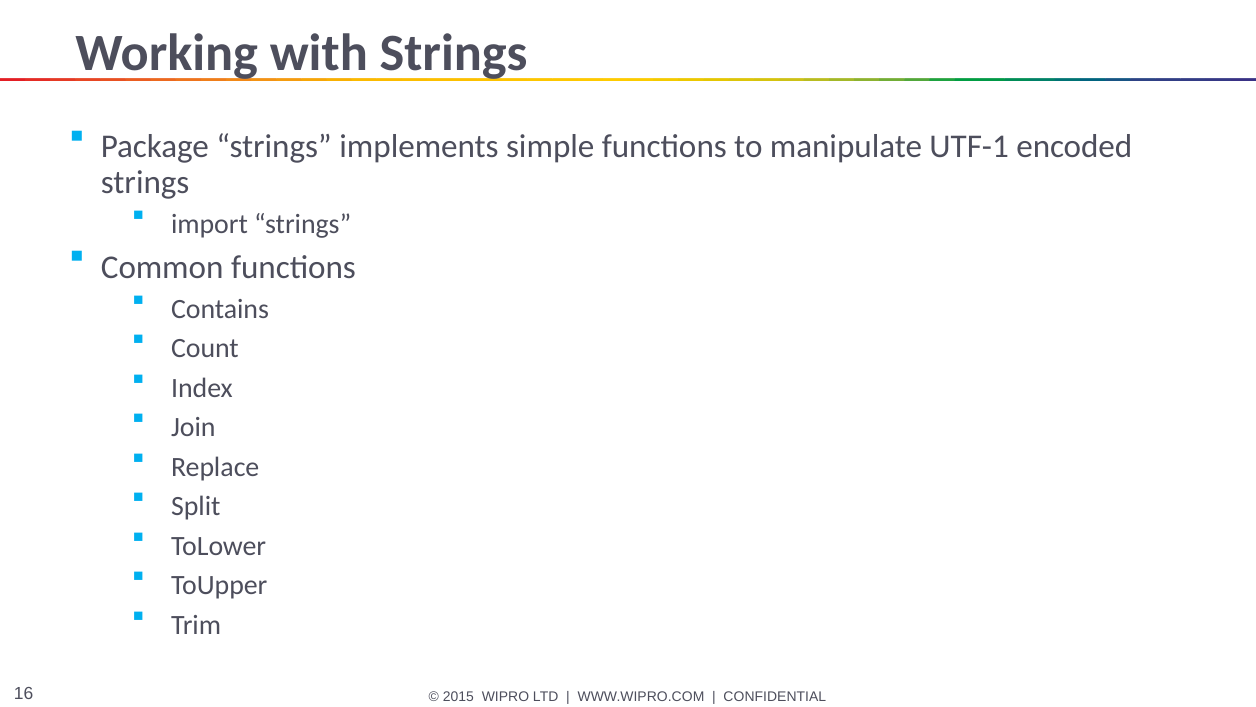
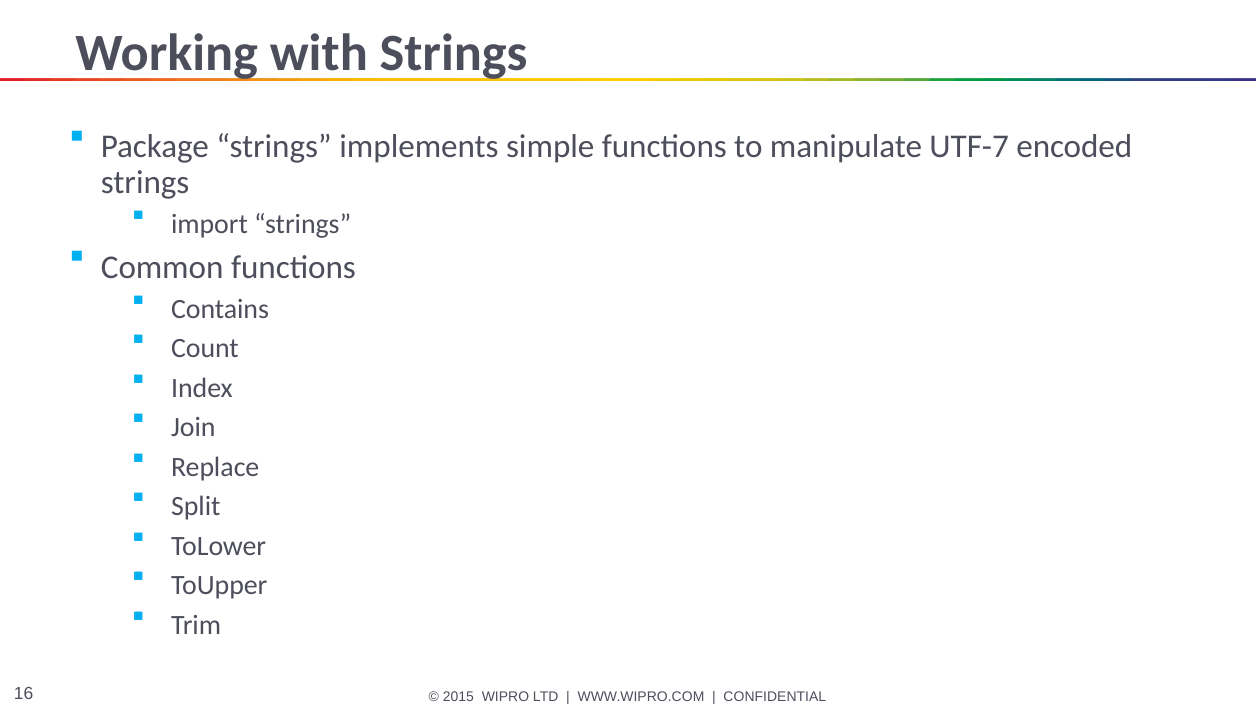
UTF-1: UTF-1 -> UTF-7 (969, 146)
